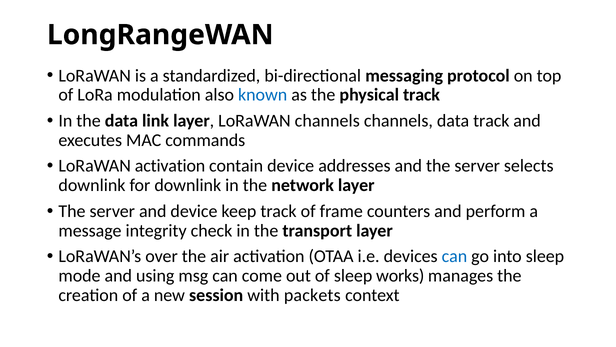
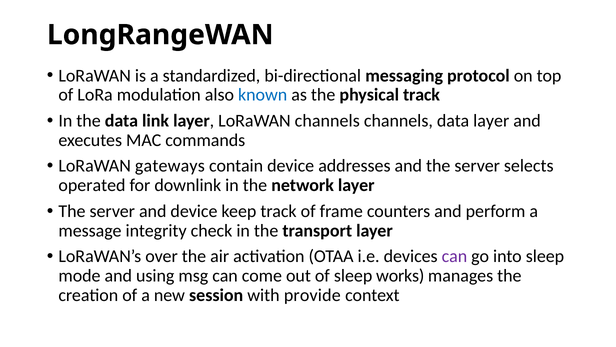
data track: track -> layer (491, 121)
LoRaWAN activation: activation -> gateways (170, 166)
downlink: downlink -> operated (92, 185)
can colour: blue -> purple (454, 256)
packets: packets -> provide (312, 295)
